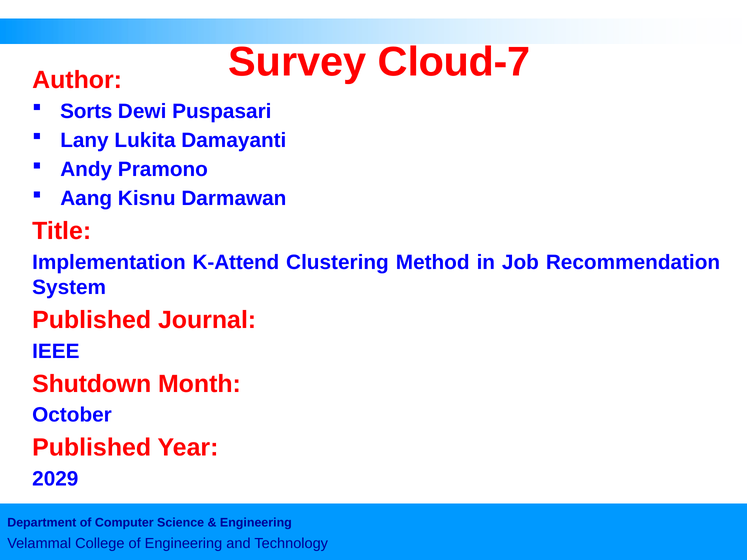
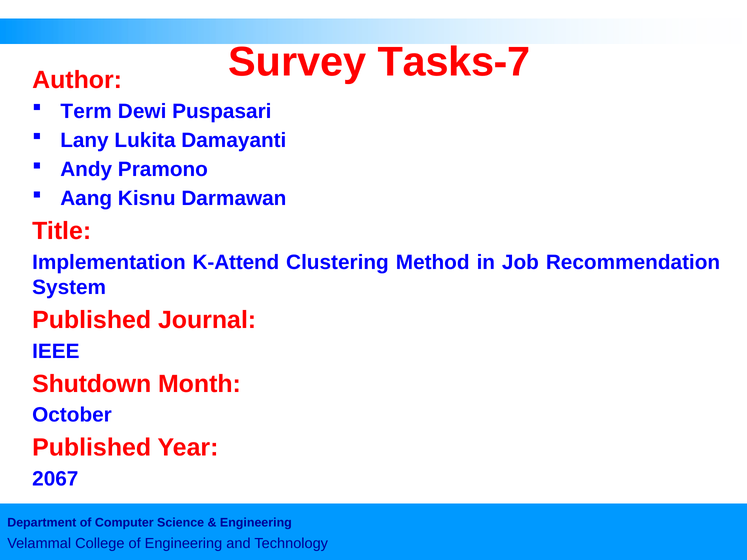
Cloud-7: Cloud-7 -> Tasks-7 (454, 62)
Sorts: Sorts -> Term (86, 111)
2029: 2029 -> 2067 (55, 479)
